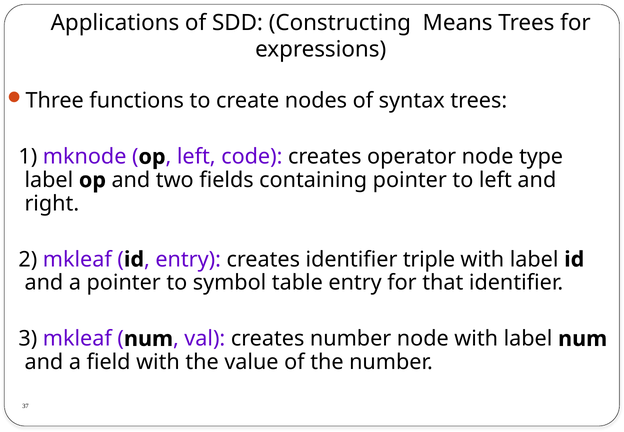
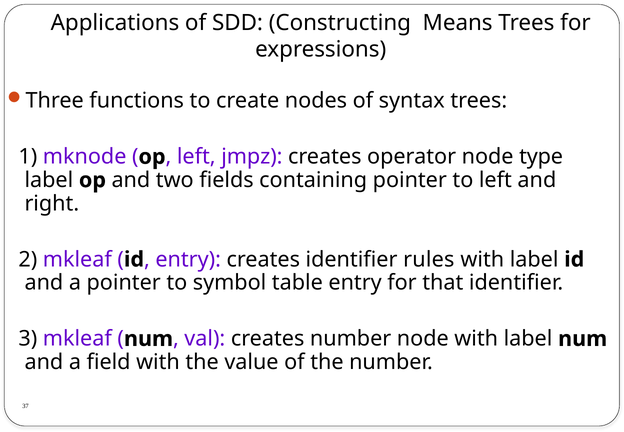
code: code -> jmpz (252, 157)
triple: triple -> rules (429, 259)
